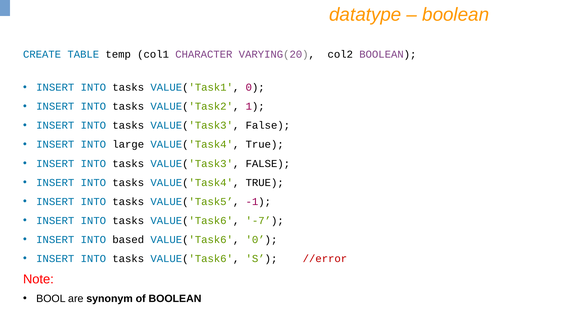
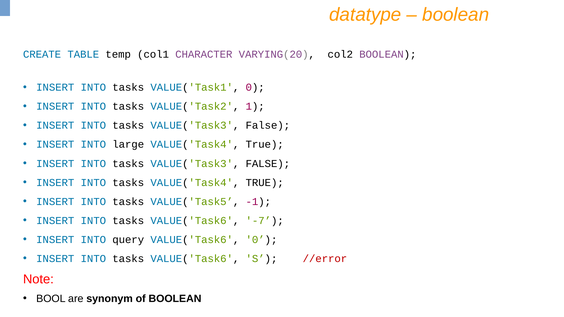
based: based -> query (128, 240)
